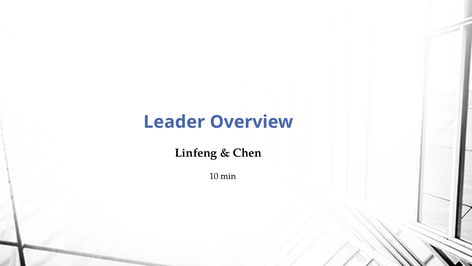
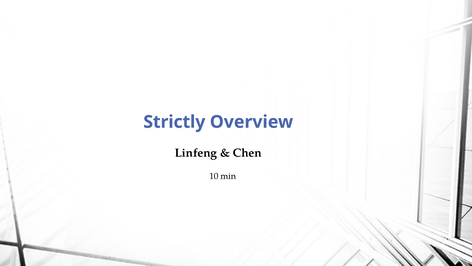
Leader: Leader -> Strictly (174, 122)
